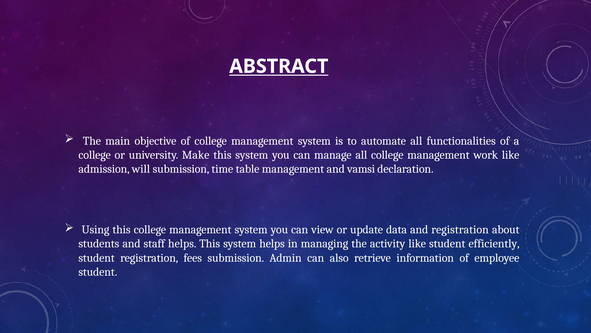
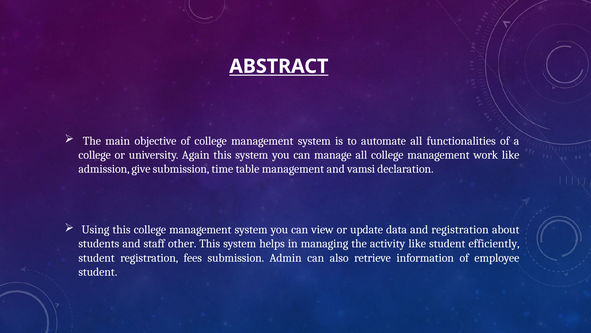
Make: Make -> Again (196, 155)
will: will -> give (141, 169)
staff helps: helps -> other (182, 243)
